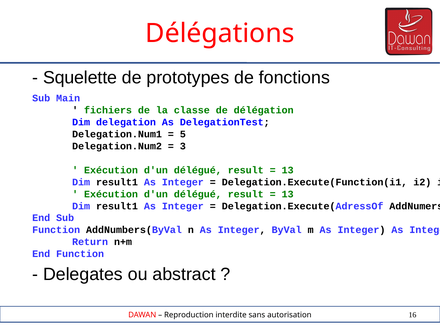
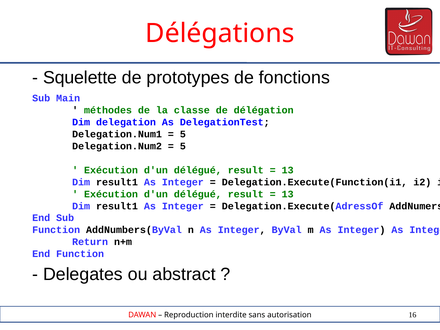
fichiers: fichiers -> méthodes (108, 110)
3: 3 -> 5 (183, 146)
